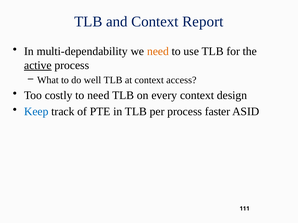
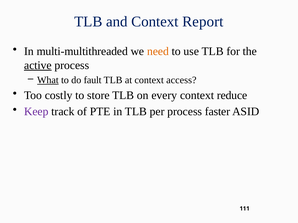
multi-dependability: multi-dependability -> multi-multithreaded (82, 51)
What underline: none -> present (48, 80)
well: well -> fault (93, 80)
to need: need -> store (98, 96)
design: design -> reduce (232, 96)
Keep colour: blue -> purple (36, 112)
